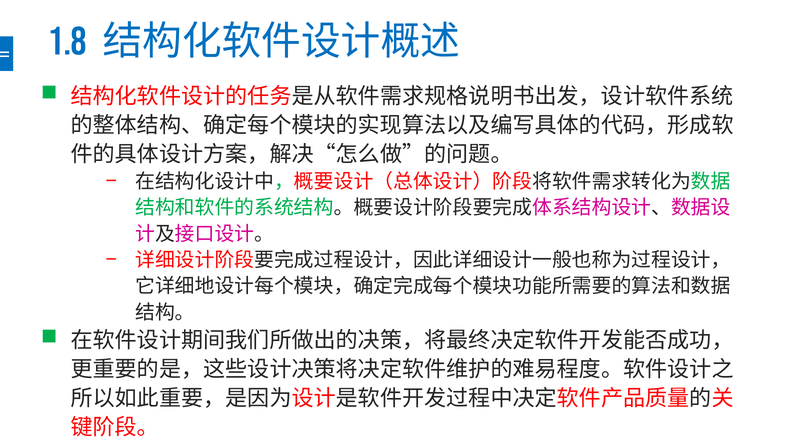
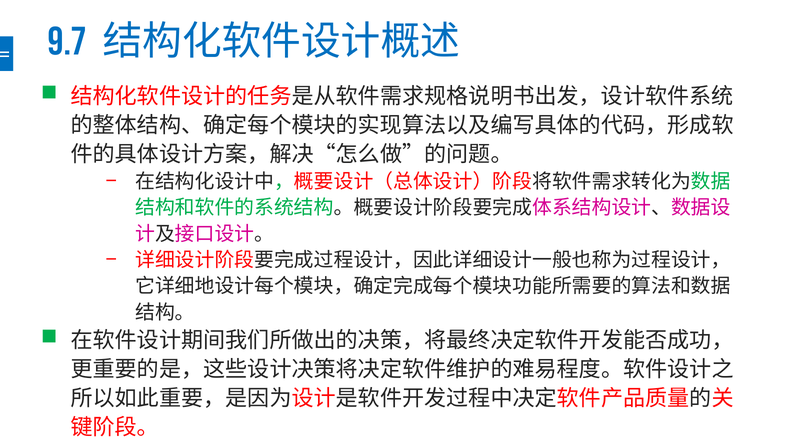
1.8: 1.8 -> 9.7 (67, 42)
